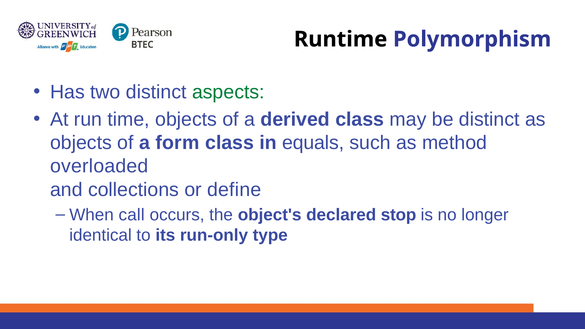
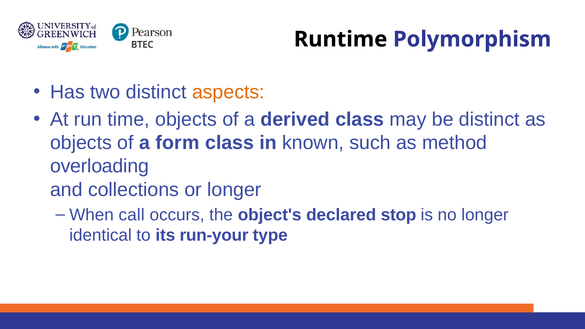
aspects colour: green -> orange (228, 92)
equals: equals -> known (313, 143)
overloaded: overloaded -> overloading (99, 166)
or define: define -> longer (234, 190)
run-only: run-only -> run-your (214, 235)
